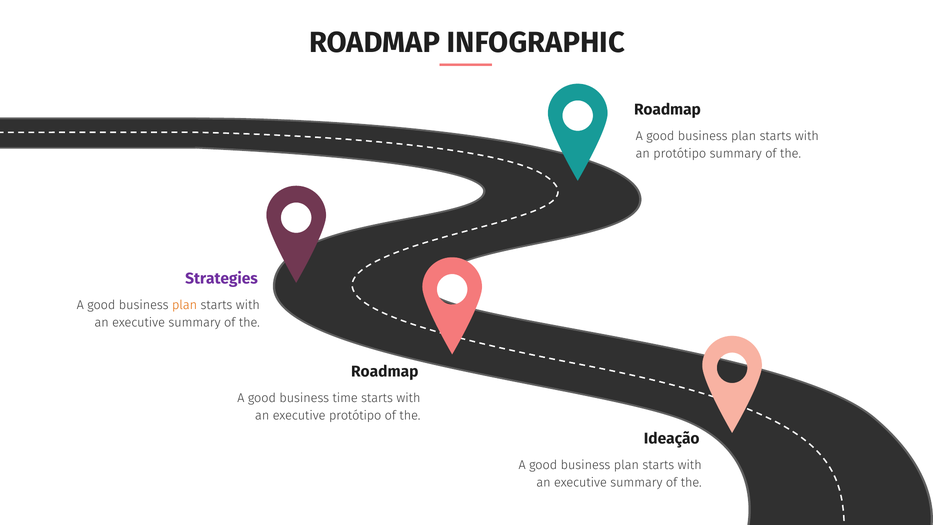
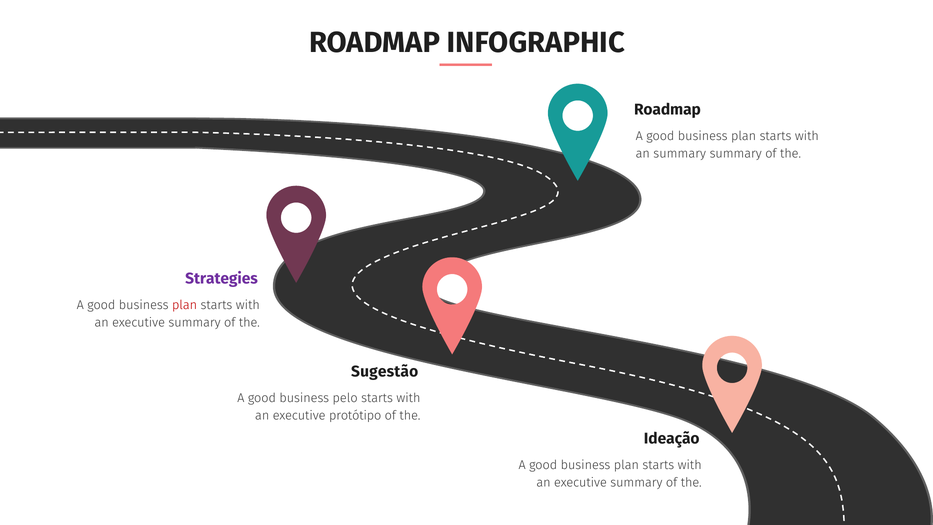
an protótipo: protótipo -> summary (680, 154)
plan colour: orange -> red (185, 305)
Roadmap: Roadmap -> Sugestão (385, 372)
time: time -> pelo (345, 398)
